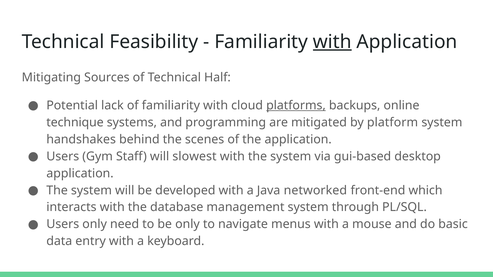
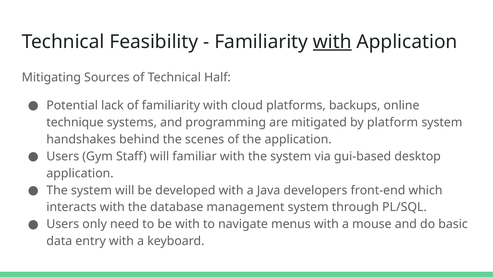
platforms underline: present -> none (296, 105)
slowest: slowest -> familiar (195, 156)
networked: networked -> developers (315, 190)
be only: only -> with (188, 224)
